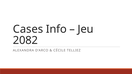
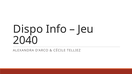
Cases: Cases -> Dispo (28, 29)
2082: 2082 -> 2040 (25, 40)
